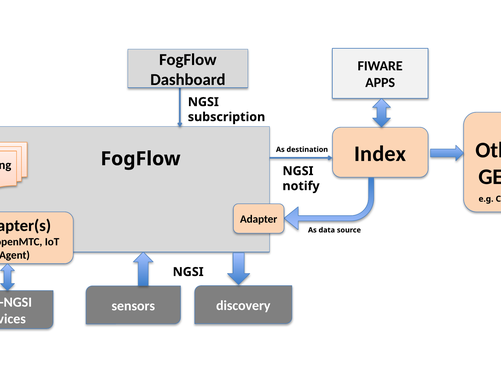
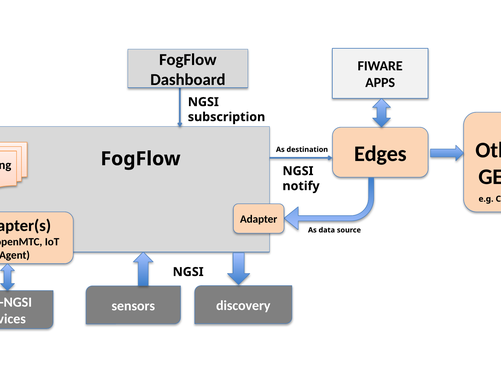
Index: Index -> Edges (380, 154)
